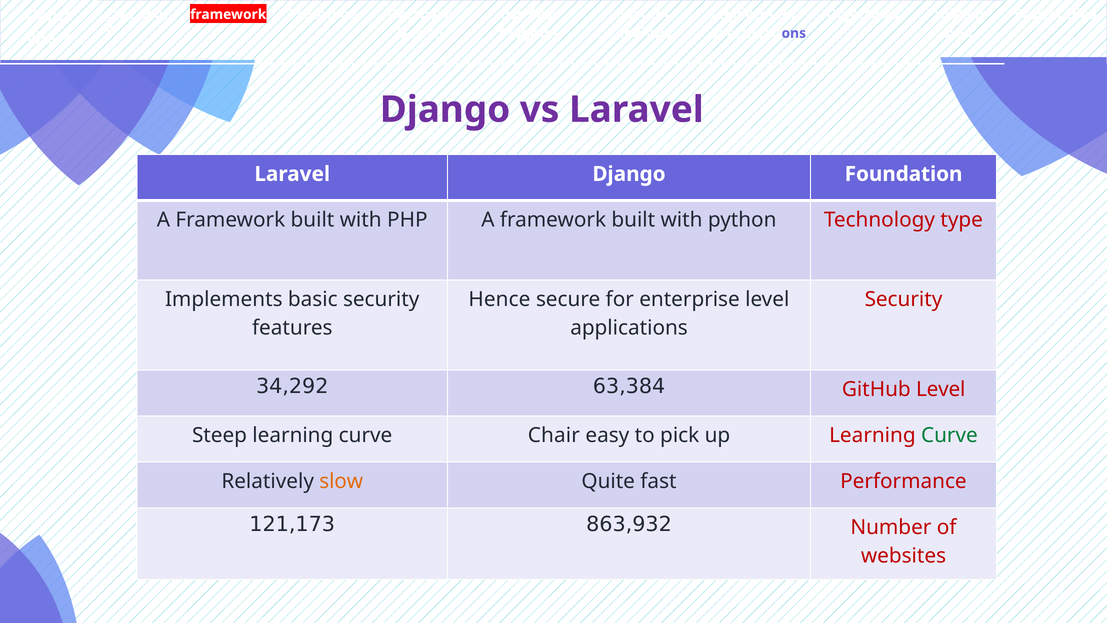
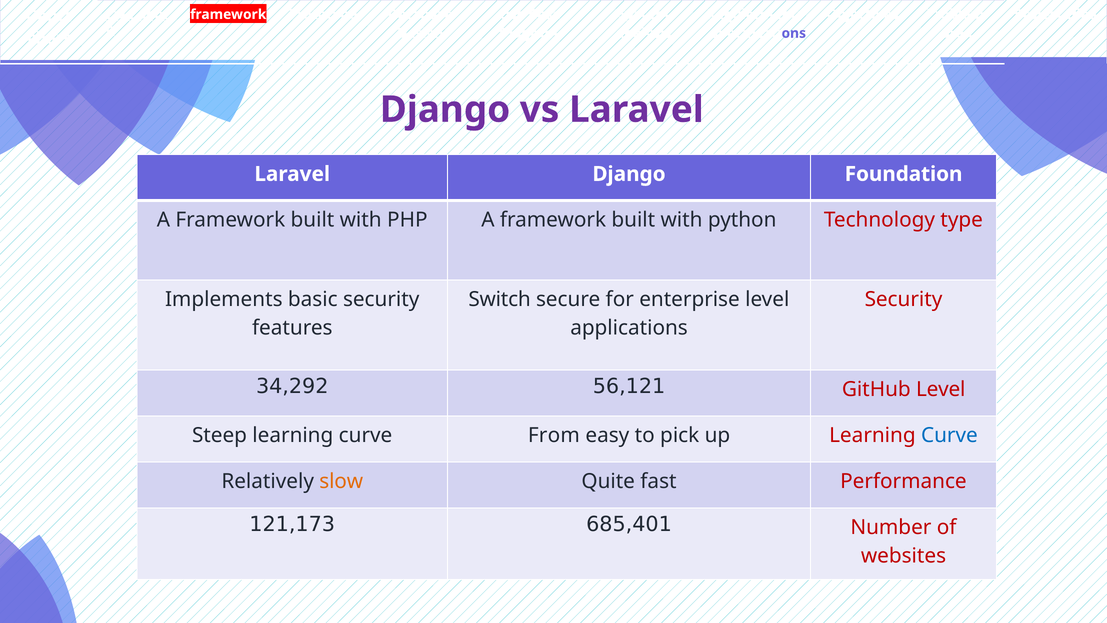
Hence: Hence -> Switch (500, 299)
63,384: 63,384 -> 56,121 (629, 386)
Chair: Chair -> From (554, 435)
Curve colour: green -> blue (949, 435)
863,932: 863,932 -> 685,401 (629, 524)
